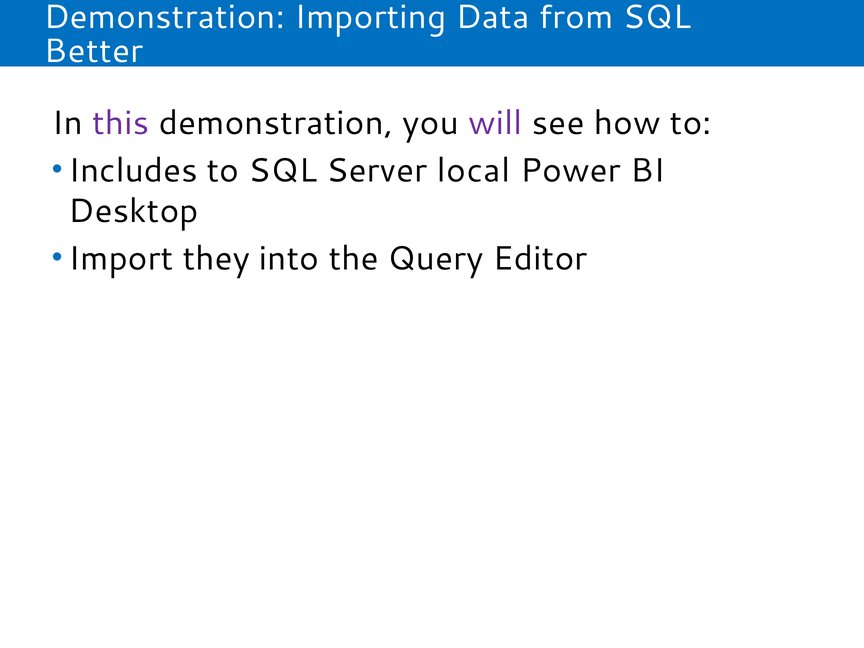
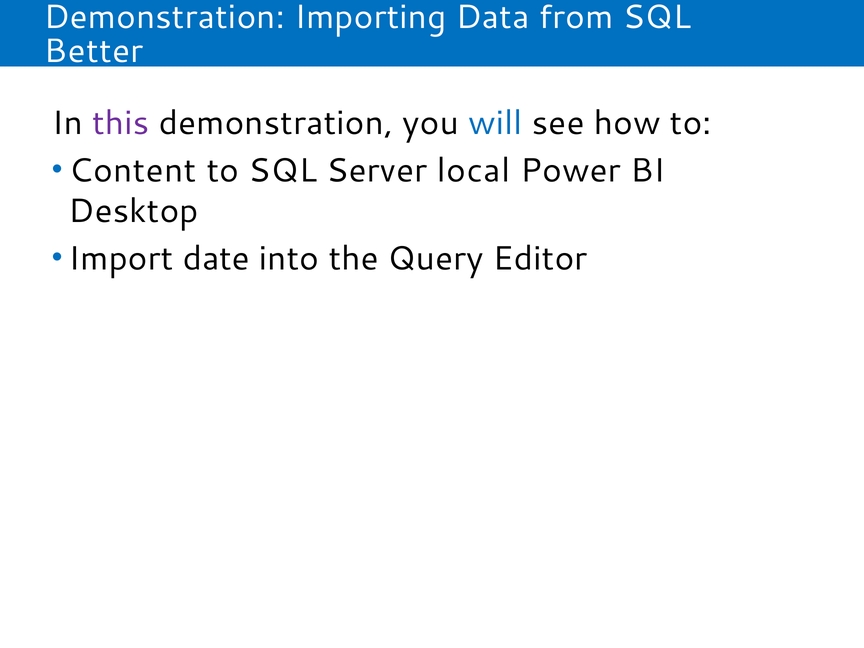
will colour: purple -> blue (495, 123)
Includes: Includes -> Content (133, 171)
they: they -> date (216, 259)
